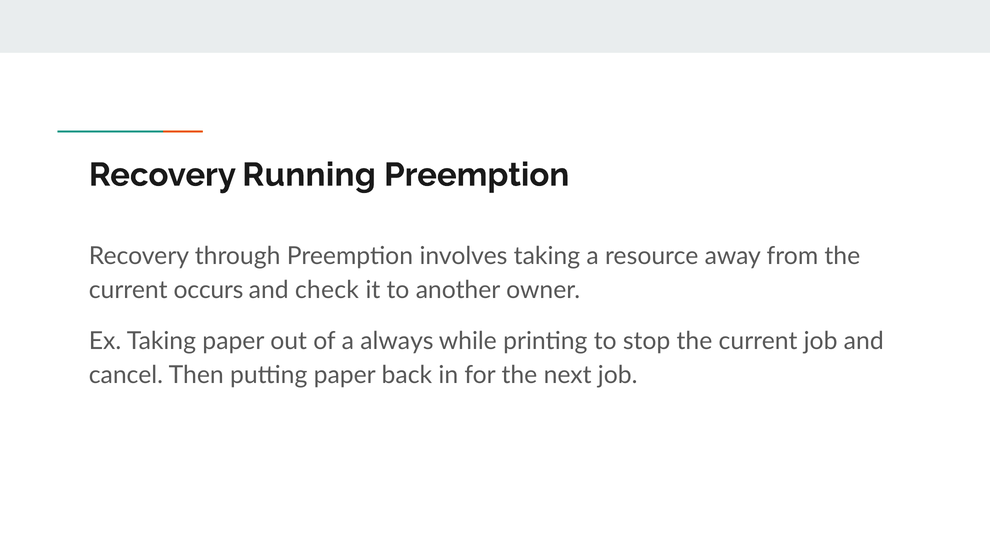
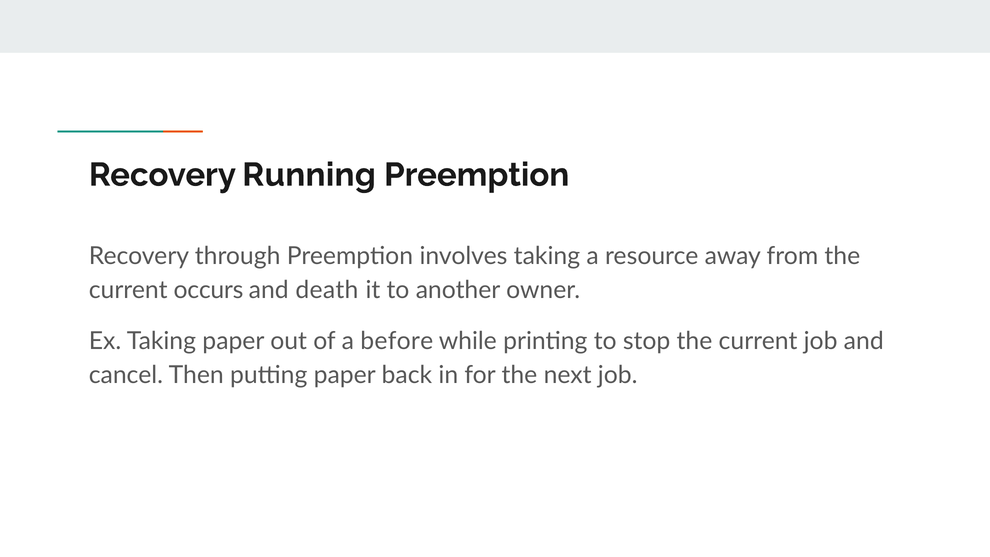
check: check -> death (327, 290)
always: always -> before (397, 341)
